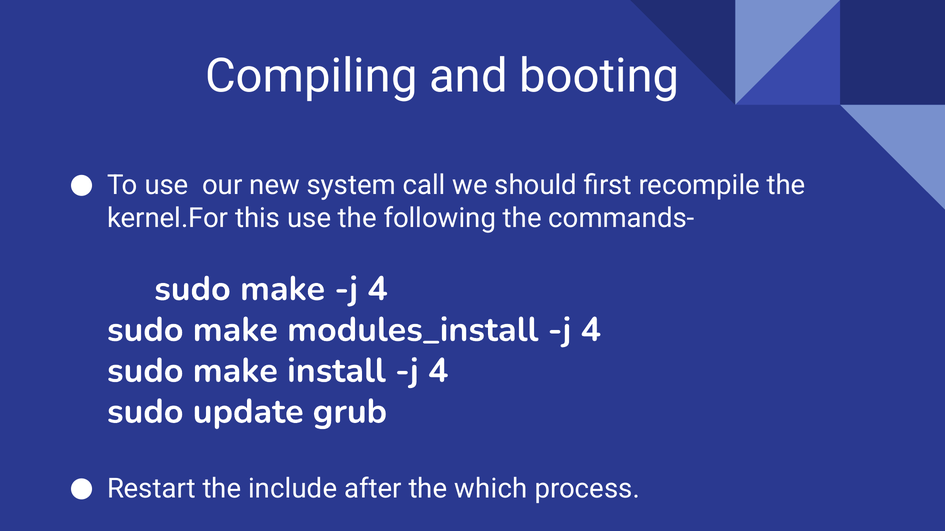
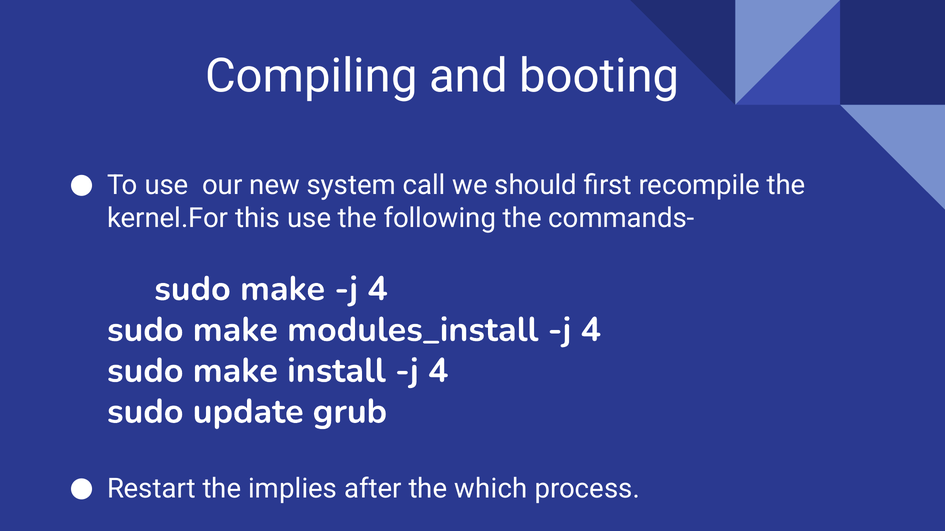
include: include -> implies (293, 489)
